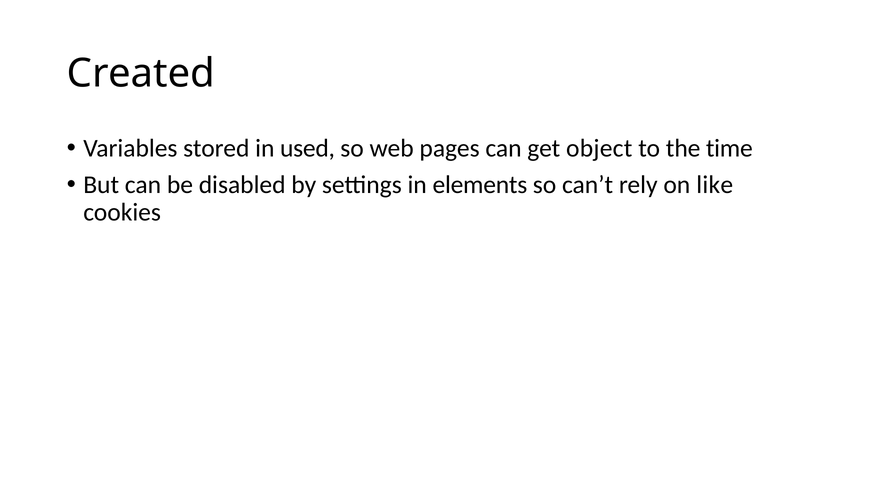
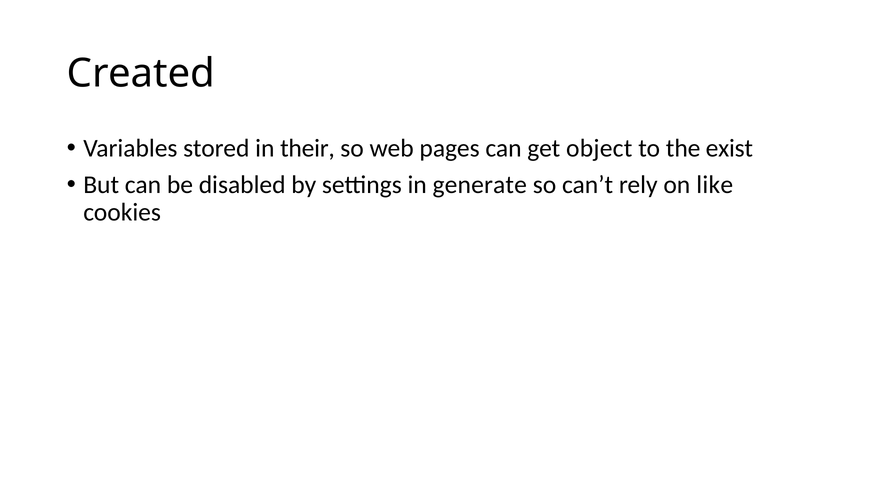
used: used -> their (307, 148)
time: time -> exist (729, 148)
elements: elements -> generate (480, 185)
